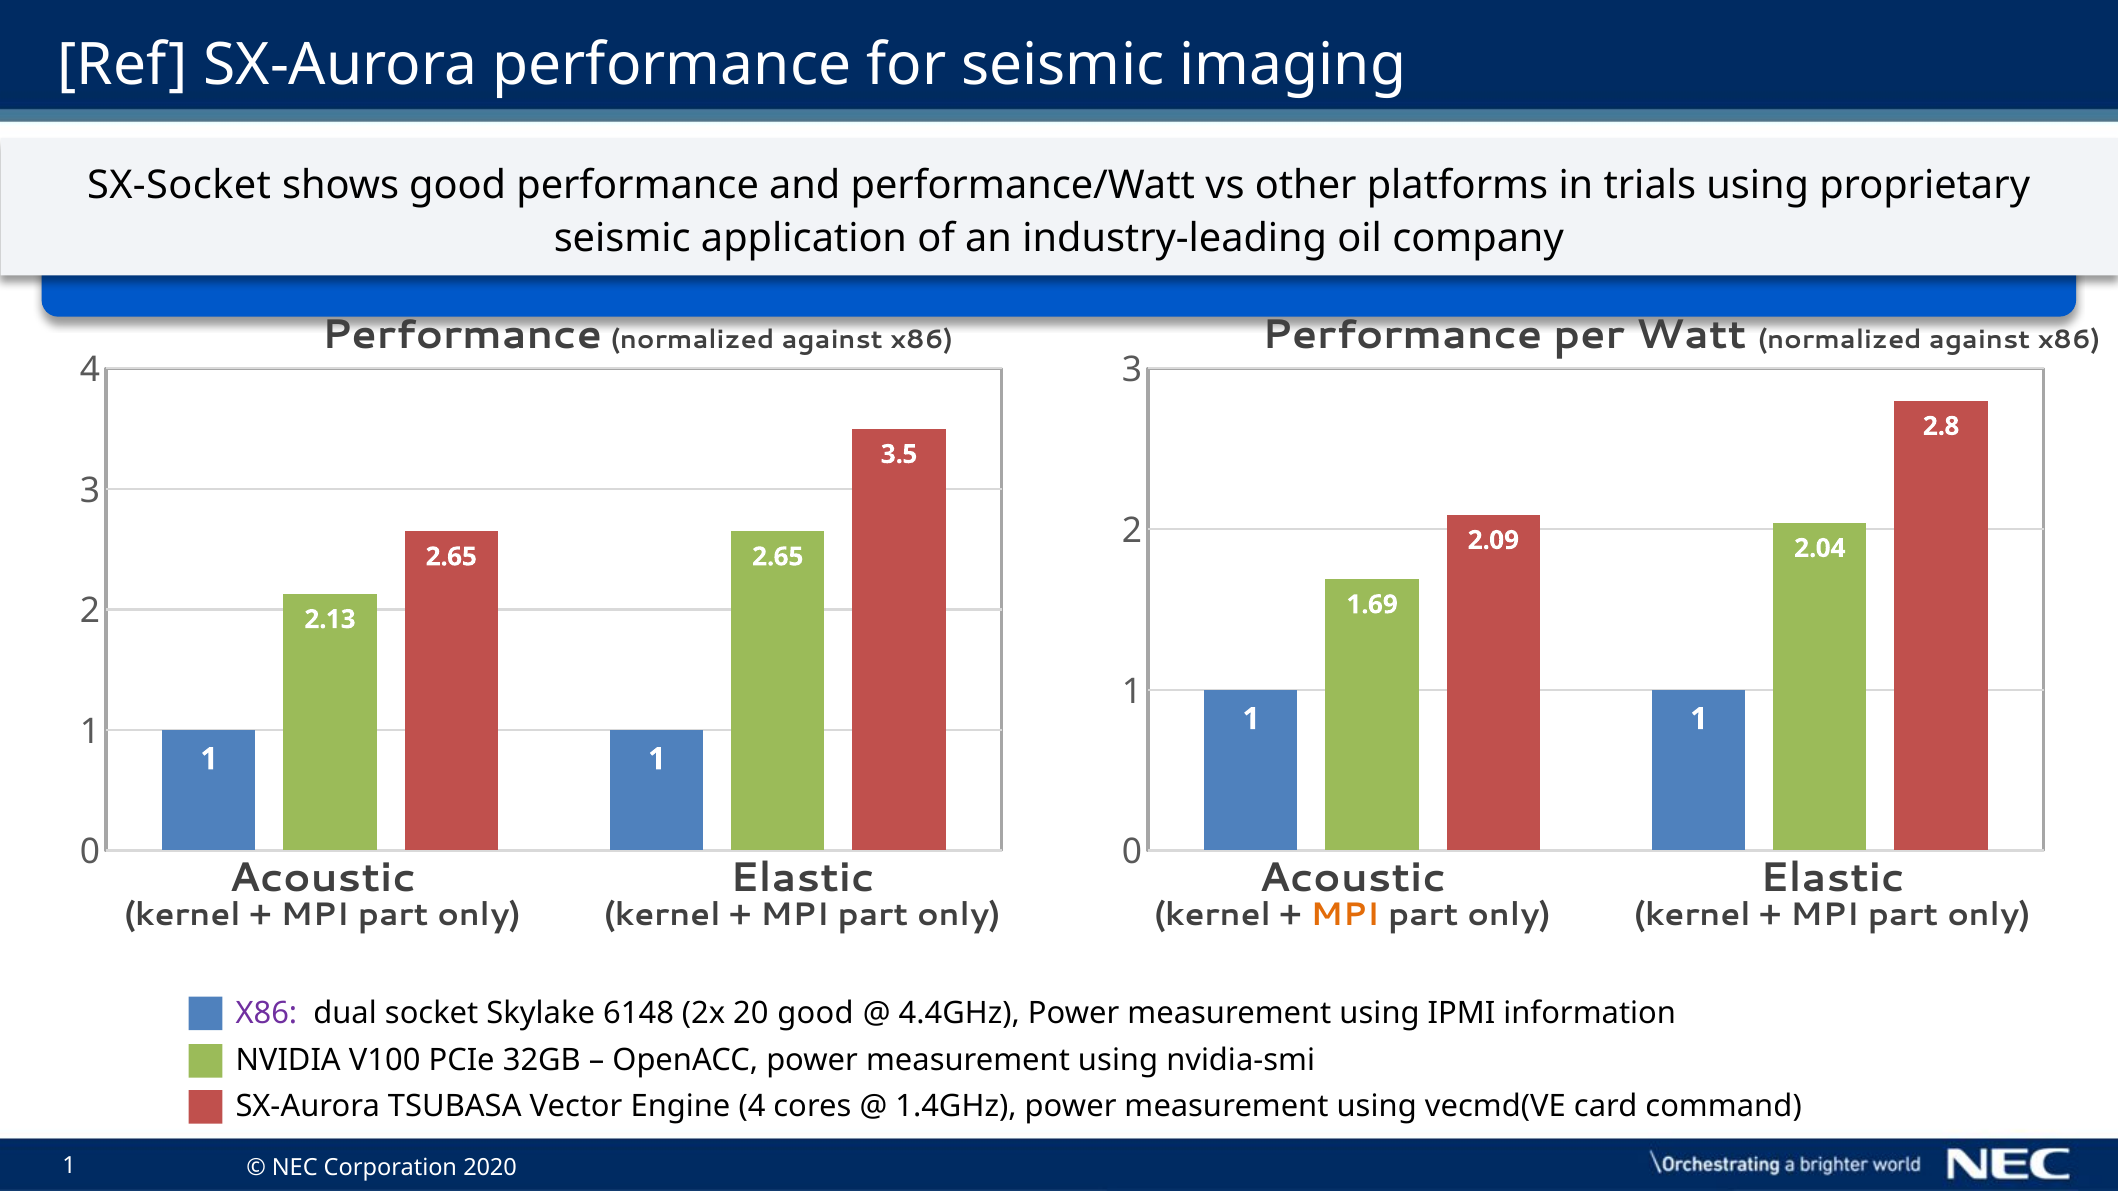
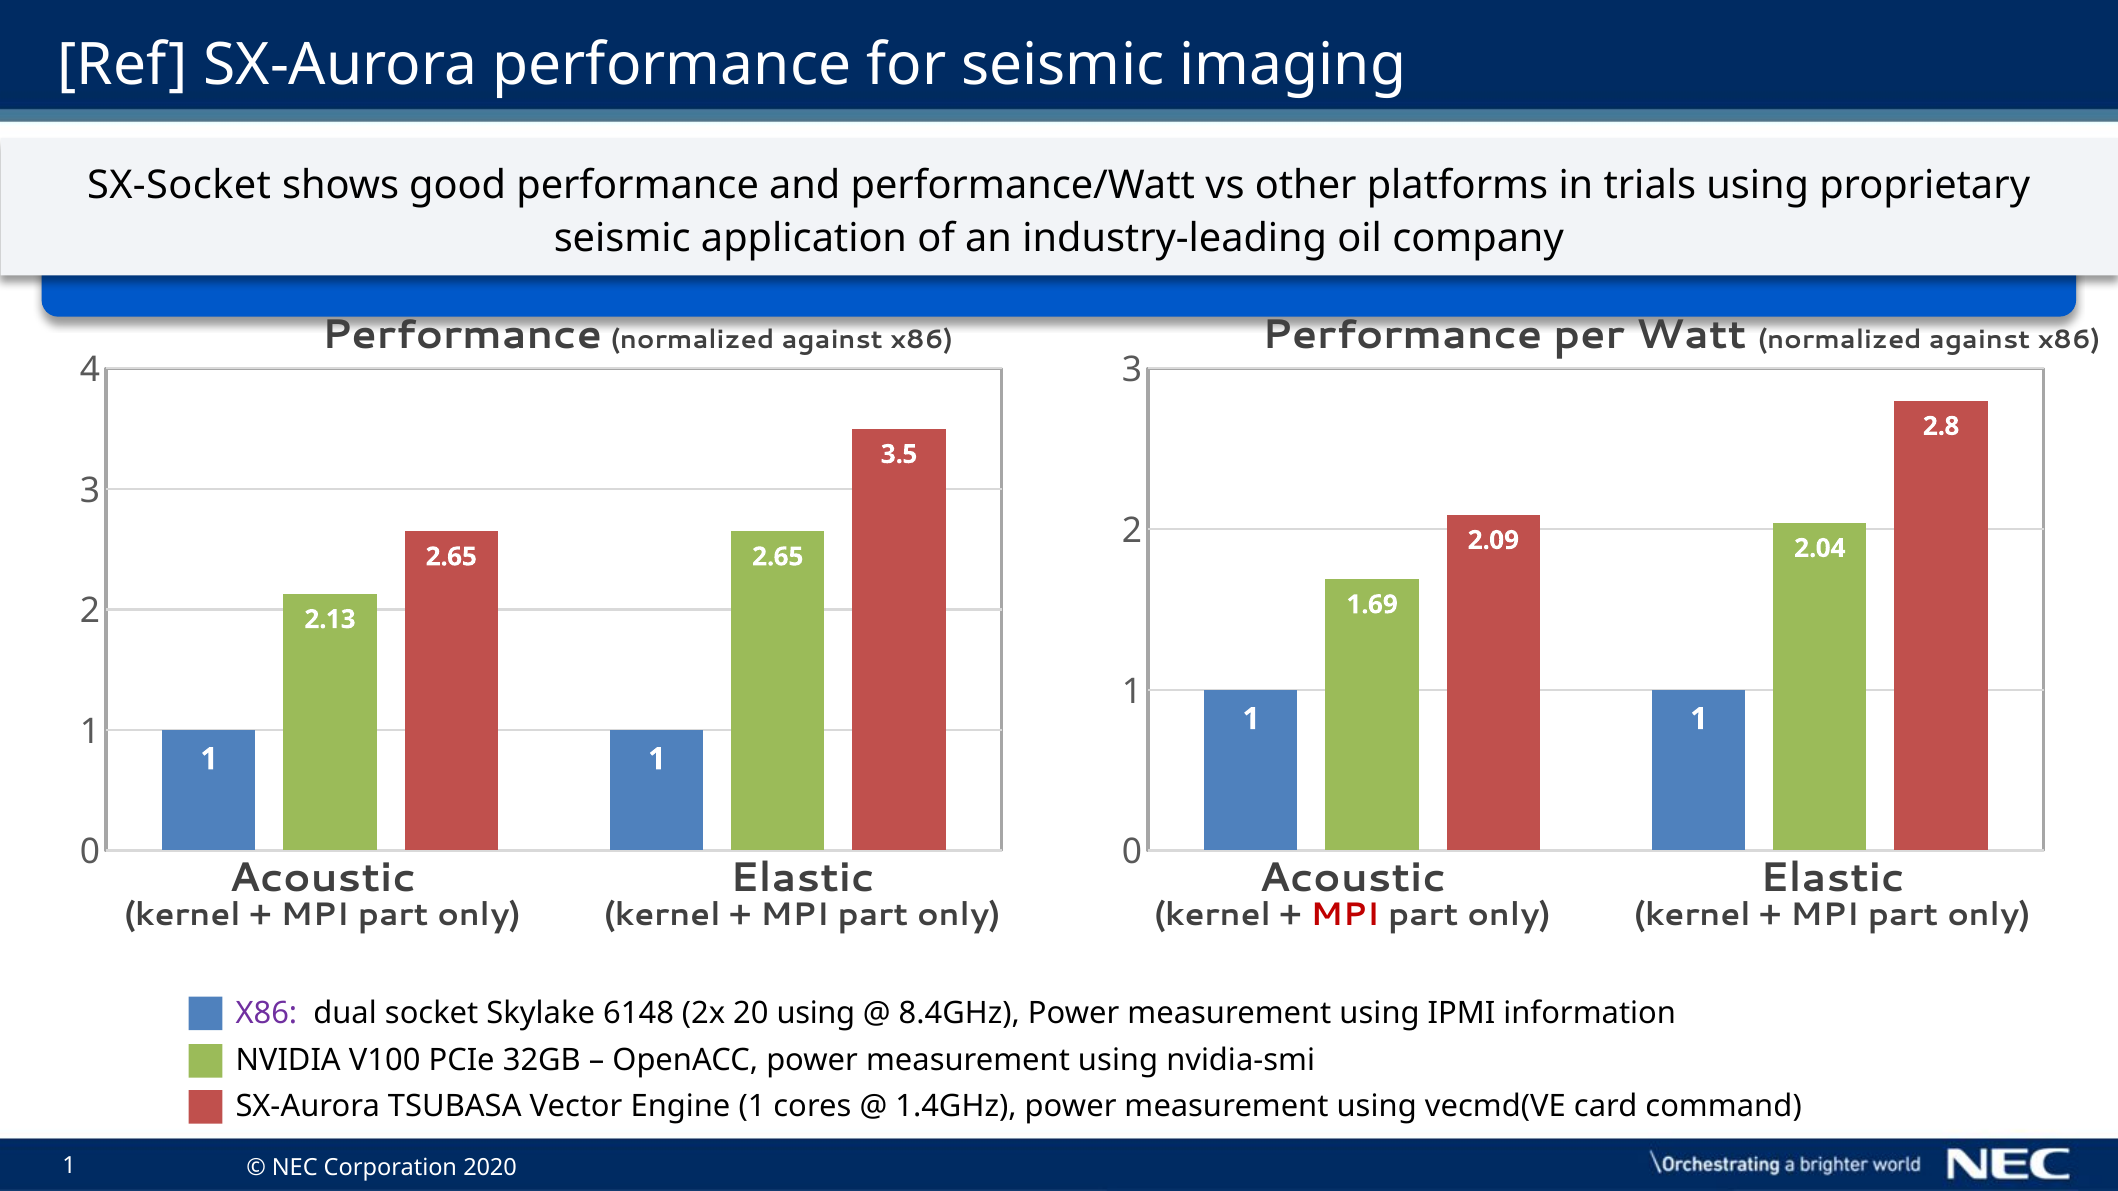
MPI colour: orange -> red (1345, 915)
20 good: good -> using (816, 1014)
4.4GHz: 4.4GHz -> 8.4GHz (959, 1014)
Engine 4: 4 -> 1 (752, 1106)
